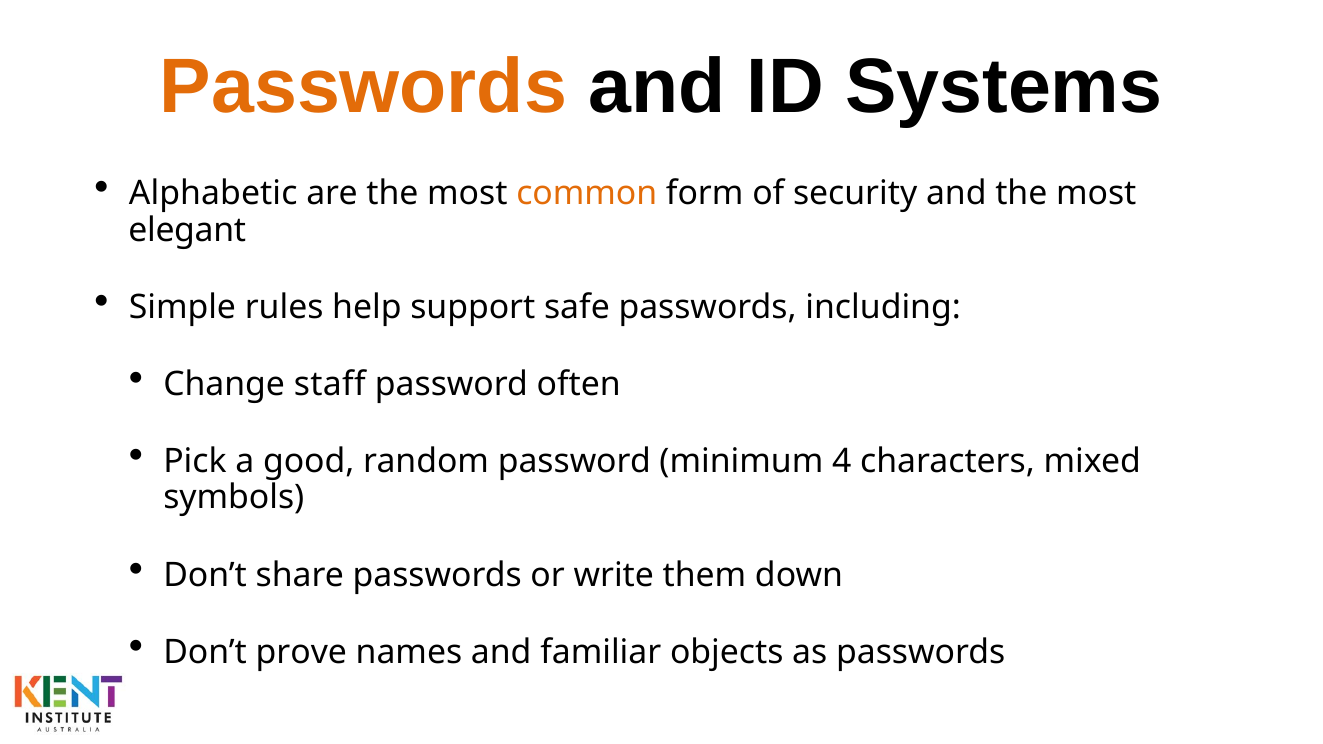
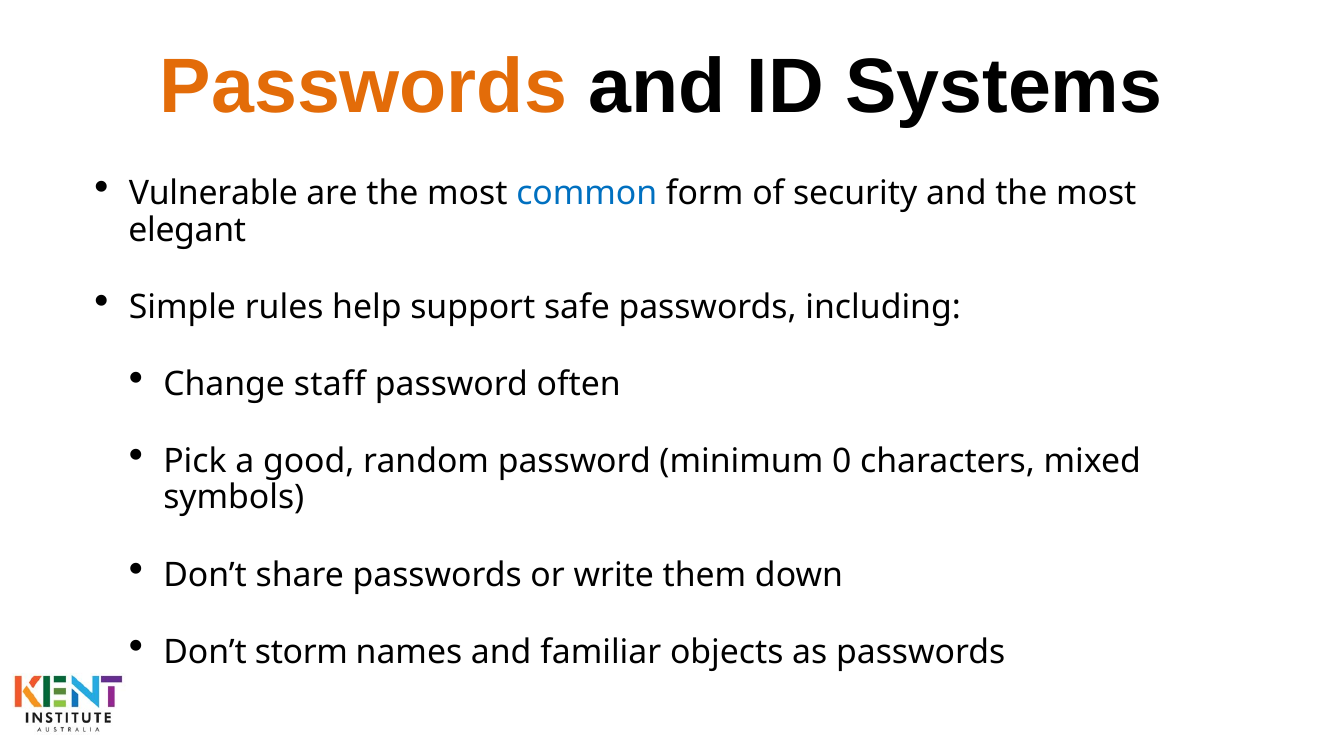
Alphabetic: Alphabetic -> Vulnerable (213, 194)
common colour: orange -> blue (587, 194)
4: 4 -> 0 (842, 461)
prove: prove -> storm (301, 652)
